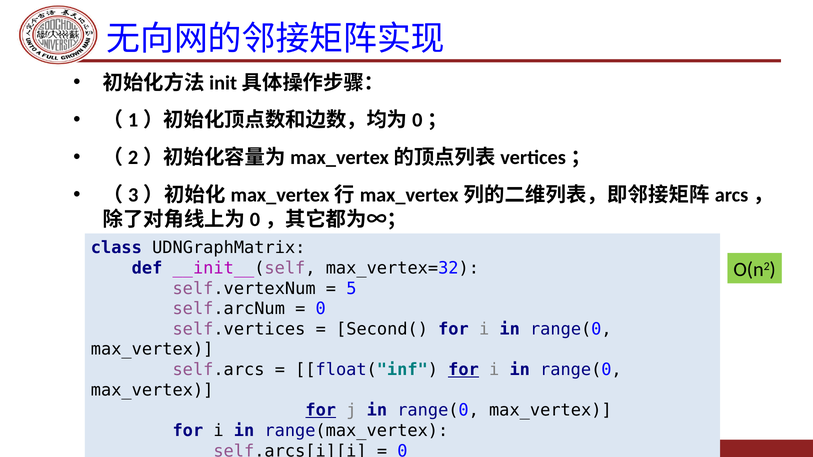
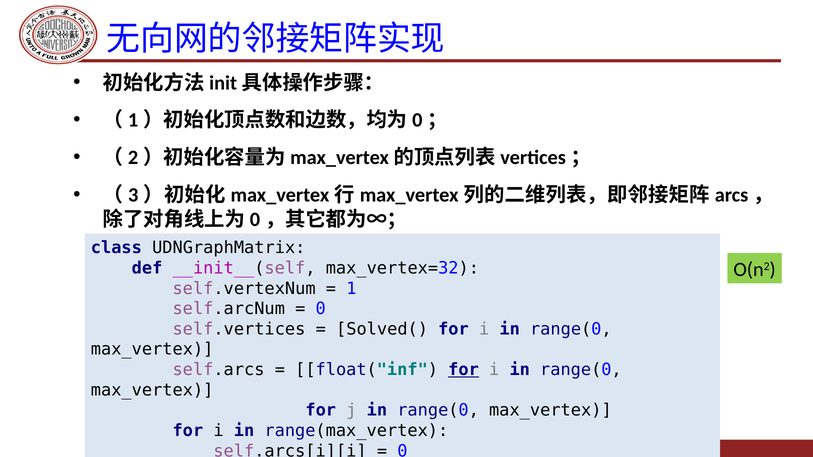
5: 5 -> 1 (351, 289)
Second(: Second( -> Solved( (382, 329)
for underline: present -> none (321, 411)
